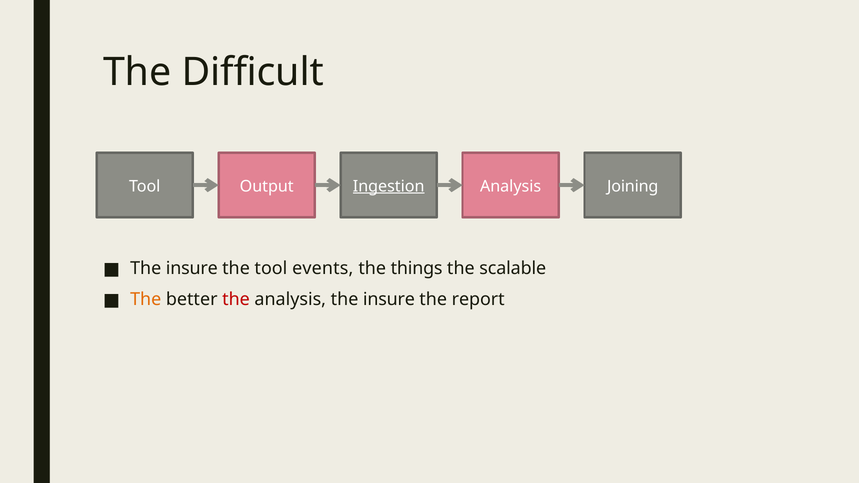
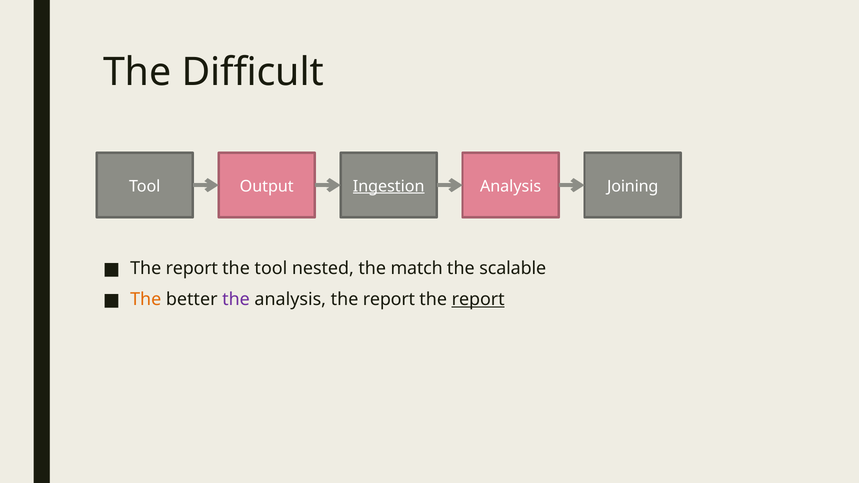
insure: insure -> report (192, 269)
events: events -> nested (323, 269)
things: things -> match (417, 269)
the colour: red -> purple (236, 300)
analysis the insure: insure -> report (389, 300)
report underline: none -> present (478, 300)
